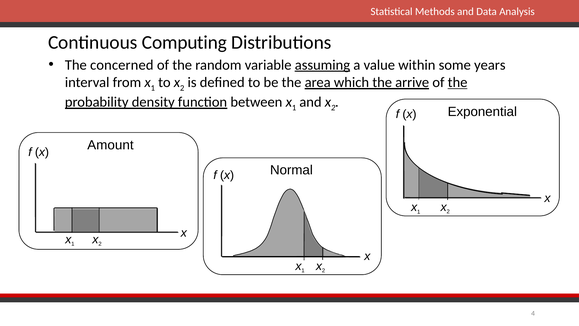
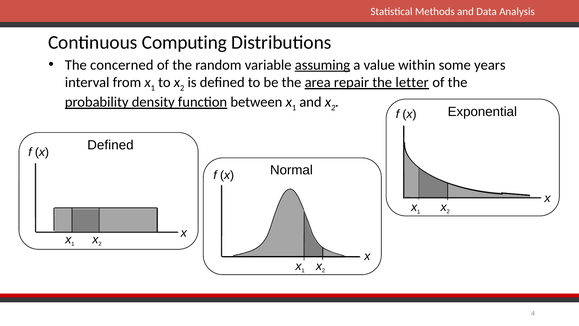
which: which -> repair (351, 82)
arrive: arrive -> letter (412, 82)
the underline: present -> none (458, 82)
Amount: Amount -> Defined (110, 145)
